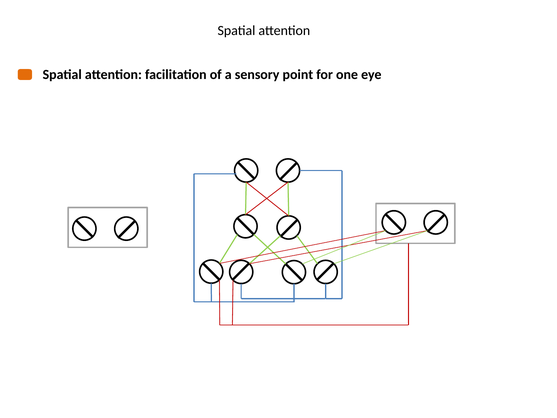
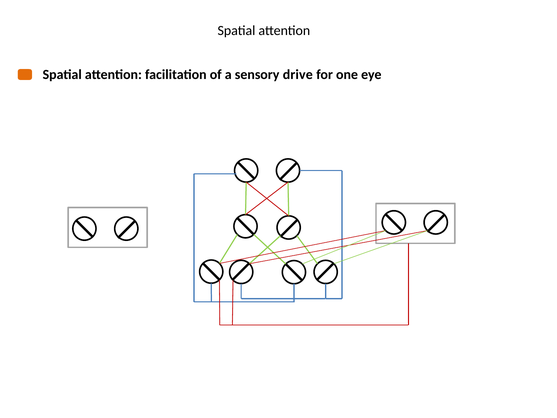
point: point -> drive (298, 75)
